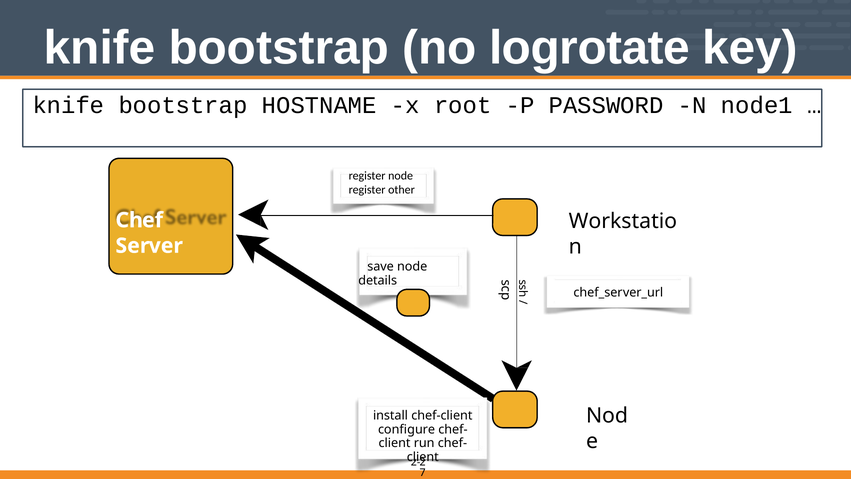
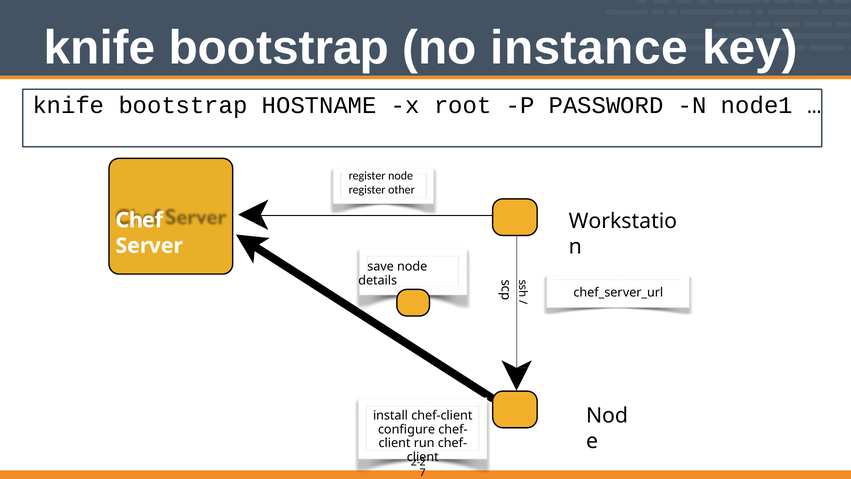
logrotate: logrotate -> instance (589, 48)
